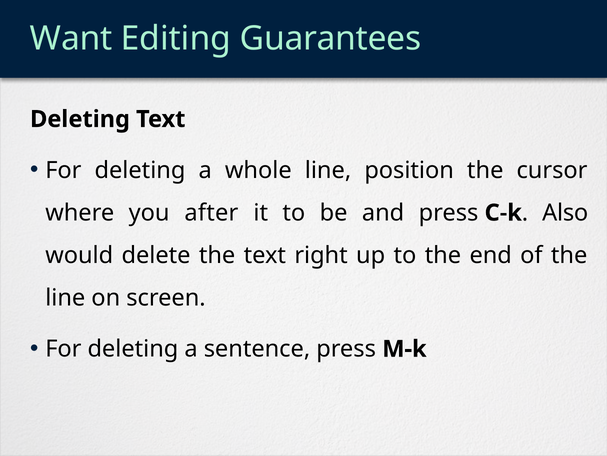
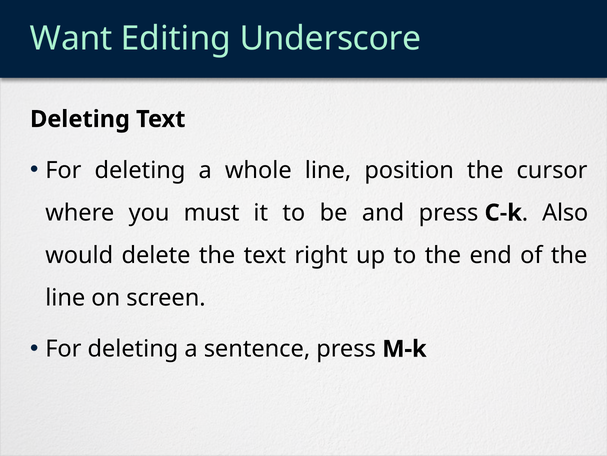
Guarantees: Guarantees -> Underscore (331, 39)
after: after -> must (212, 212)
